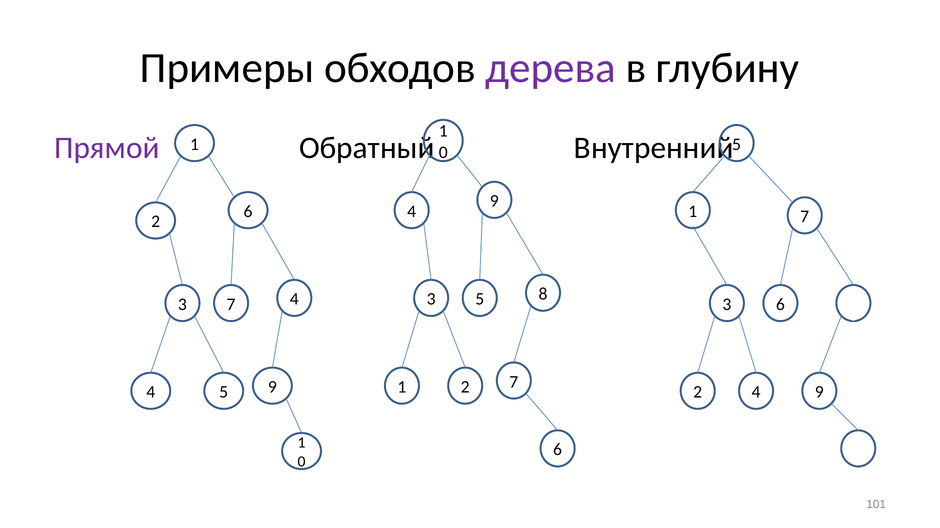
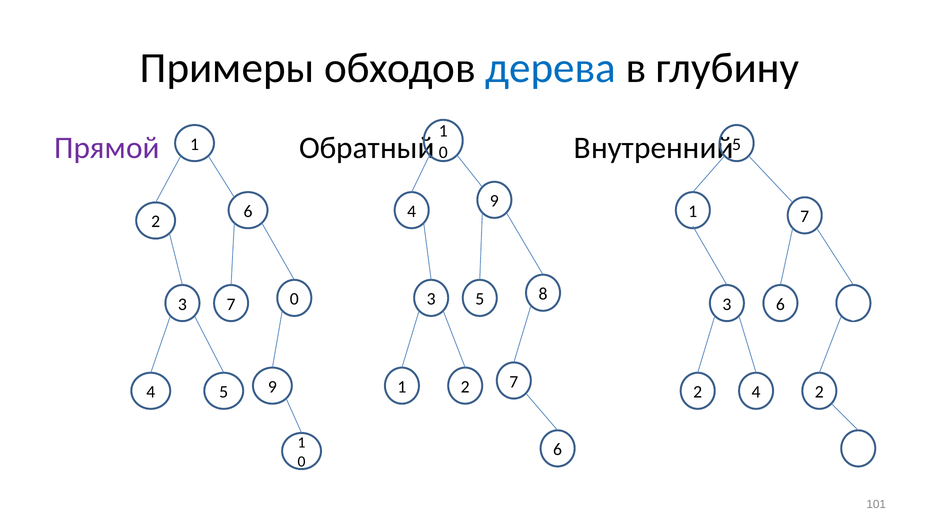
дерева colour: purple -> blue (551, 68)
7 4: 4 -> 0 (294, 300)
2 9: 9 -> 2 (819, 393)
